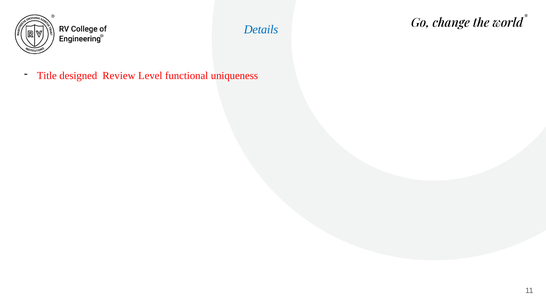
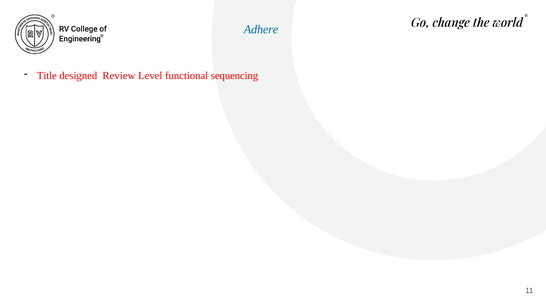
Details: Details -> Adhere (261, 29)
uniqueness: uniqueness -> sequencing (234, 76)
